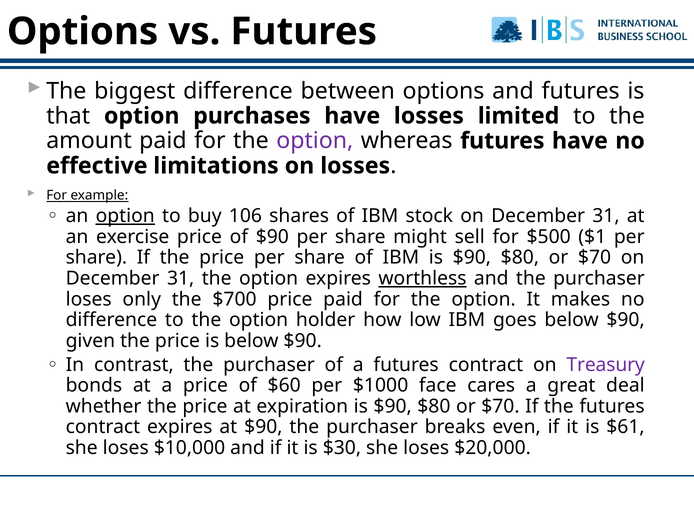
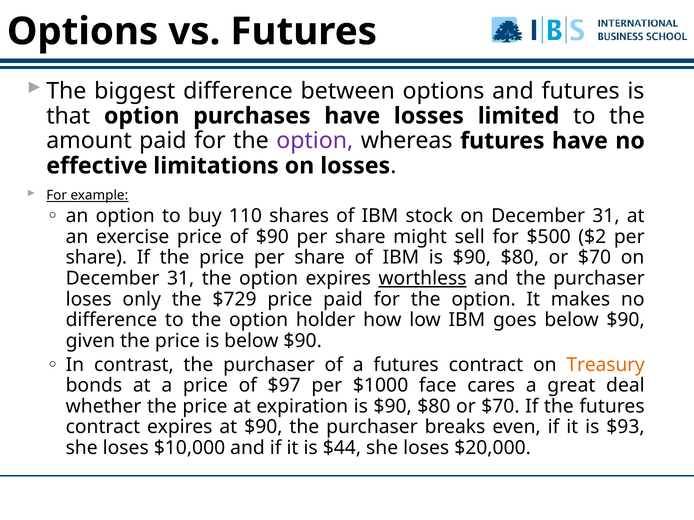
option underline: present -> none (125, 216)
106: 106 -> 110 (245, 216)
$1: $1 -> $2 (592, 237)
$700: $700 -> $729 (235, 299)
Treasury colour: purple -> orange (606, 365)
$60: $60 -> $97 (284, 386)
$61: $61 -> $93 (625, 428)
$30: $30 -> $44 (342, 448)
